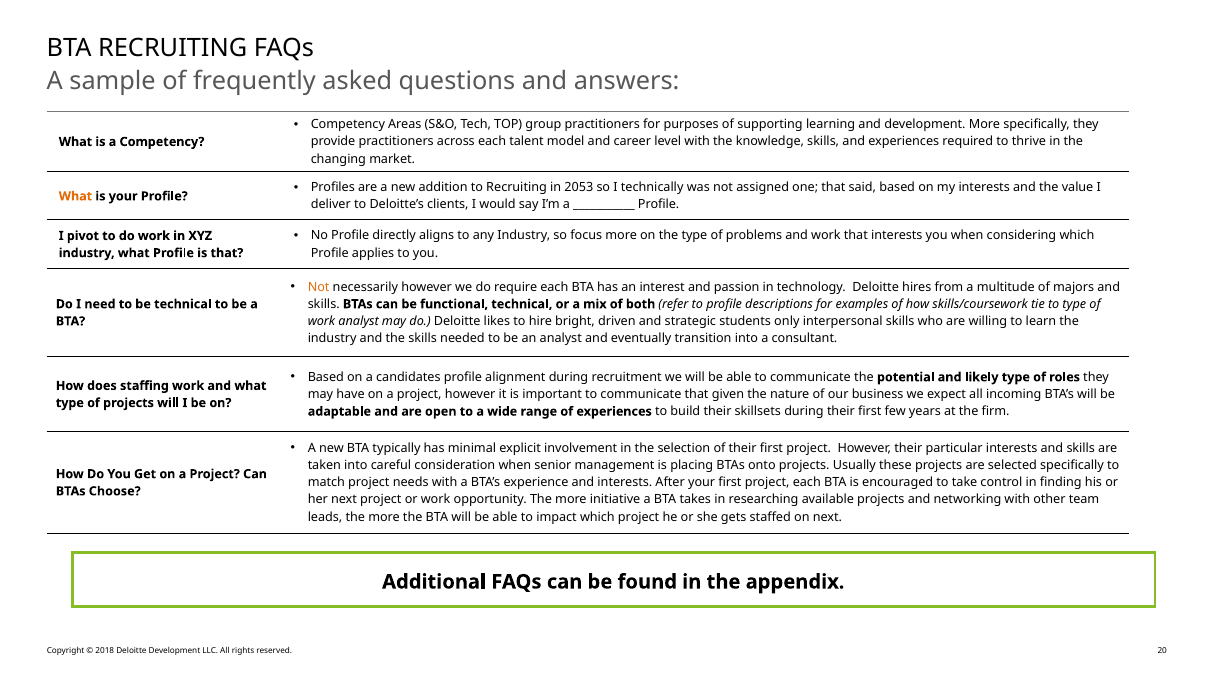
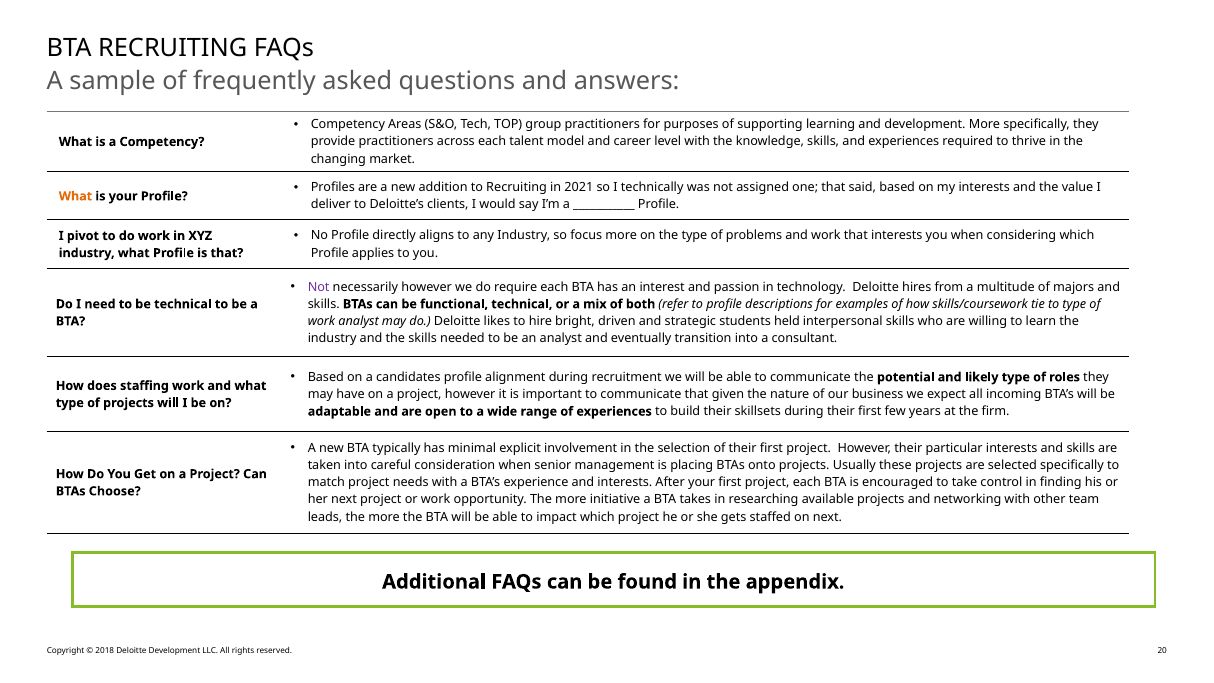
2053: 2053 -> 2021 (579, 188)
Not colour: orange -> purple (319, 287)
only: only -> held (787, 321)
